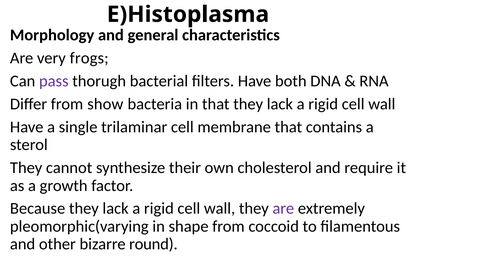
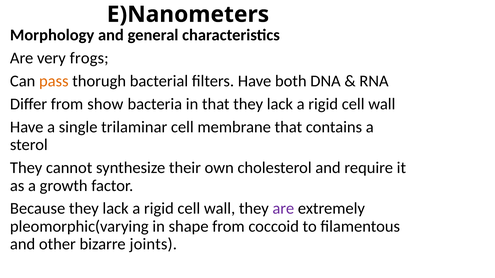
E)Histoplasma: E)Histoplasma -> E)Nanometers (188, 14)
pass colour: purple -> orange (54, 81)
round: round -> joints (153, 245)
